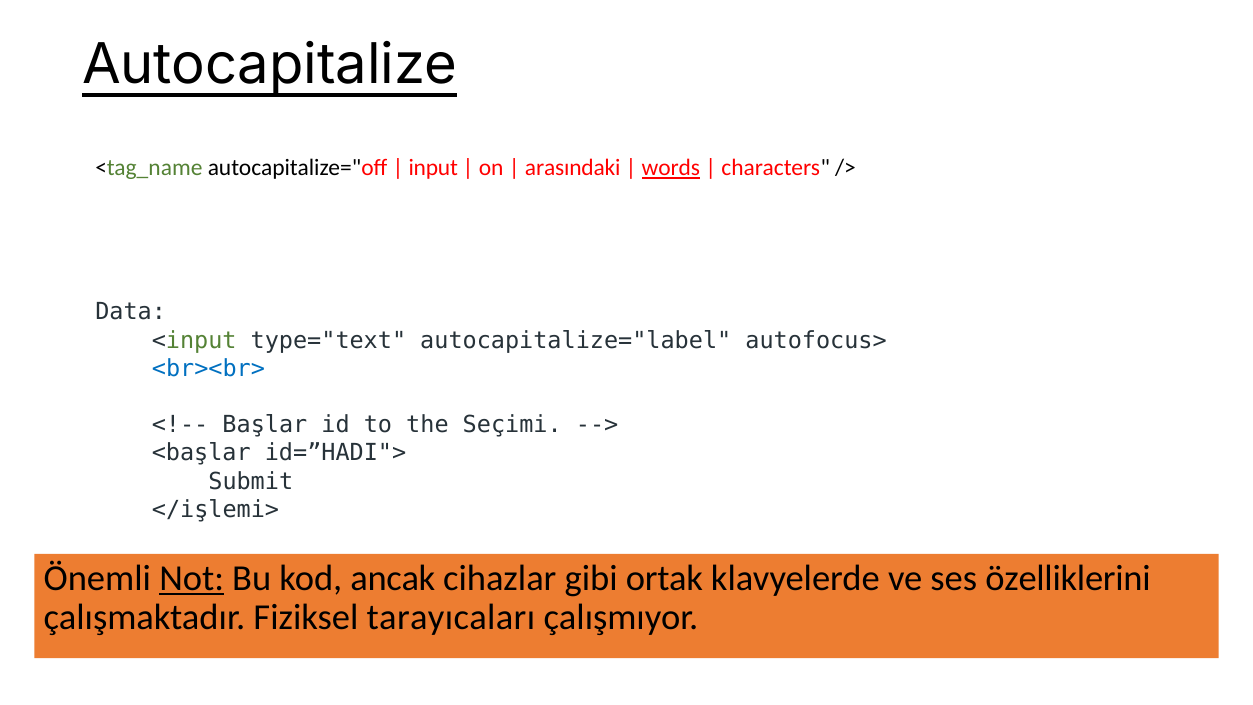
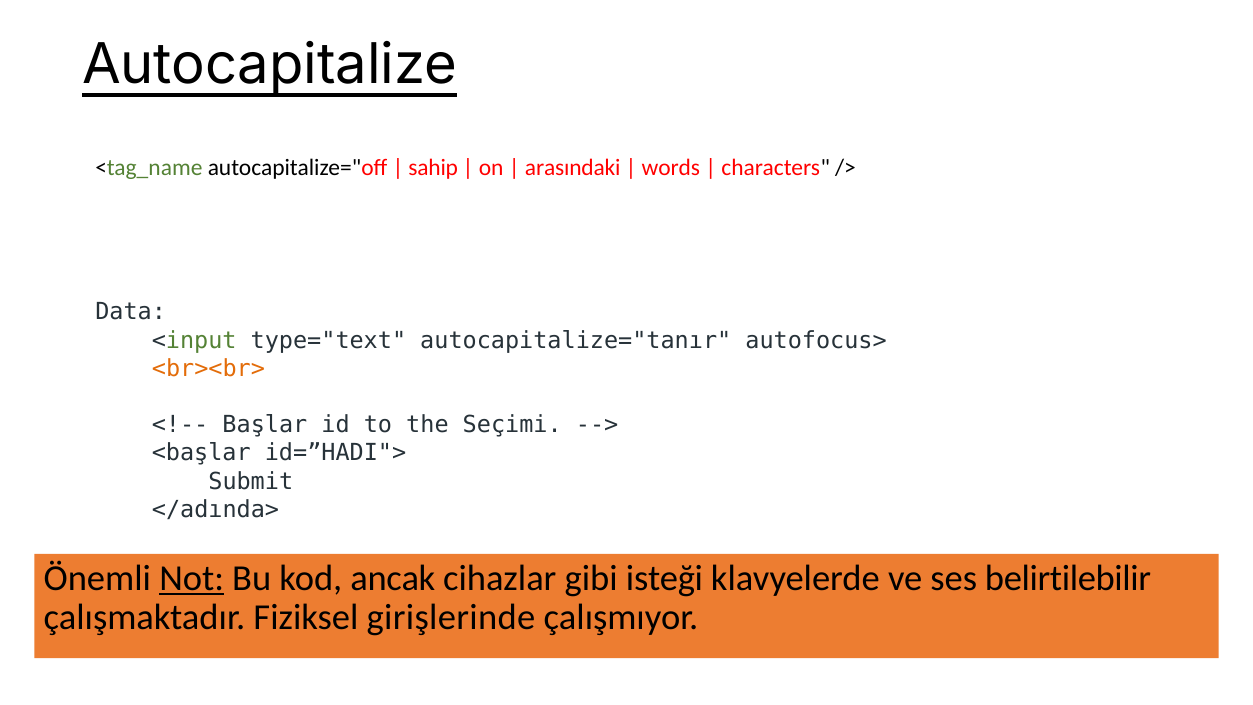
input: input -> sahip (433, 168)
words underline: present -> none (671, 168)
autocapitalize="label: autocapitalize="label -> autocapitalize="tanır (576, 340)
<br><br> colour: blue -> orange (208, 368)
</işlemi>: </işlemi> -> </adında> (215, 509)
ortak: ortak -> isteği (664, 578)
özelliklerini: özelliklerini -> belirtilebilir (1068, 578)
tarayıcaları: tarayıcaları -> girişlerinde (451, 617)
